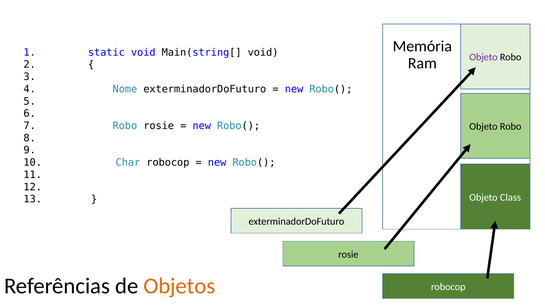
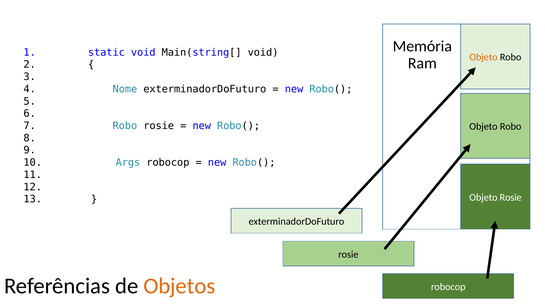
Objeto colour: purple -> orange (483, 57)
Char: Char -> Args (128, 163)
Class: Class -> Rosie (511, 198)
